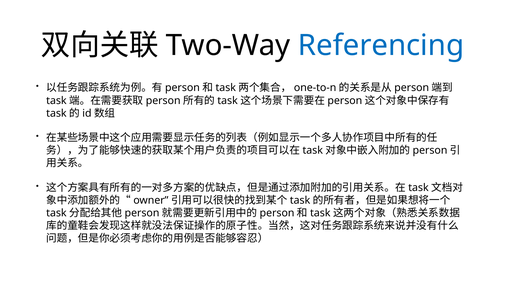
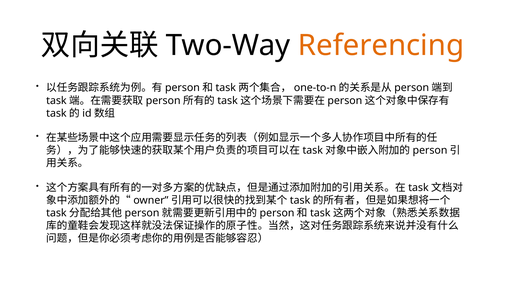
Referencing colour: blue -> orange (381, 45)
